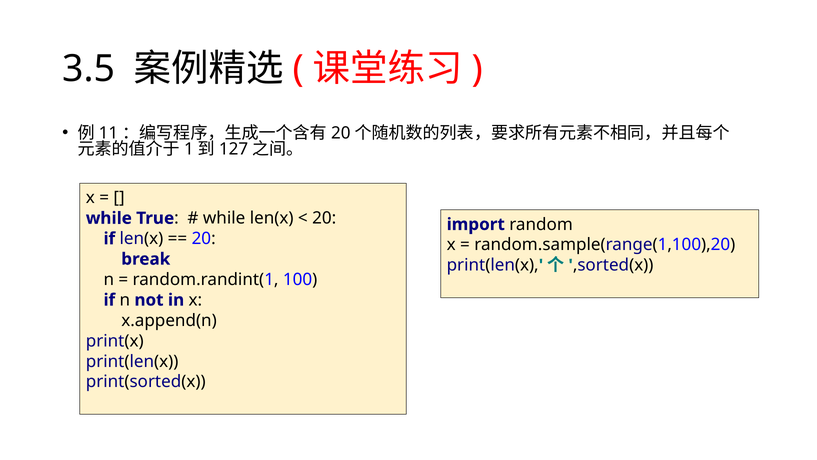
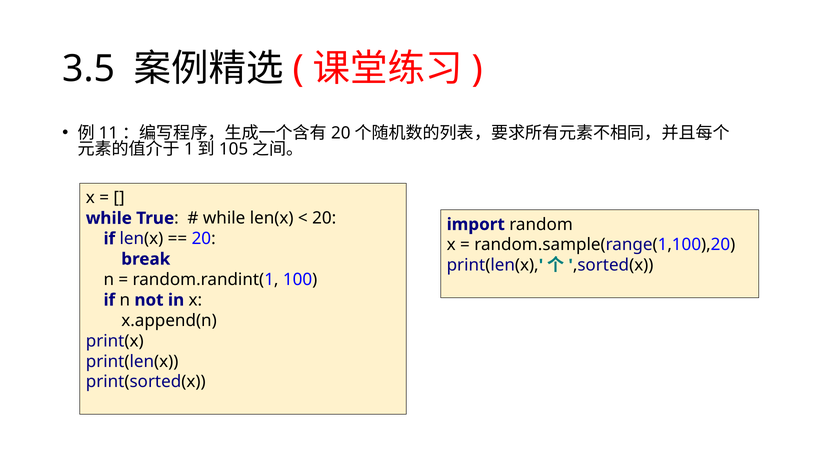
127: 127 -> 105 (234, 149)
